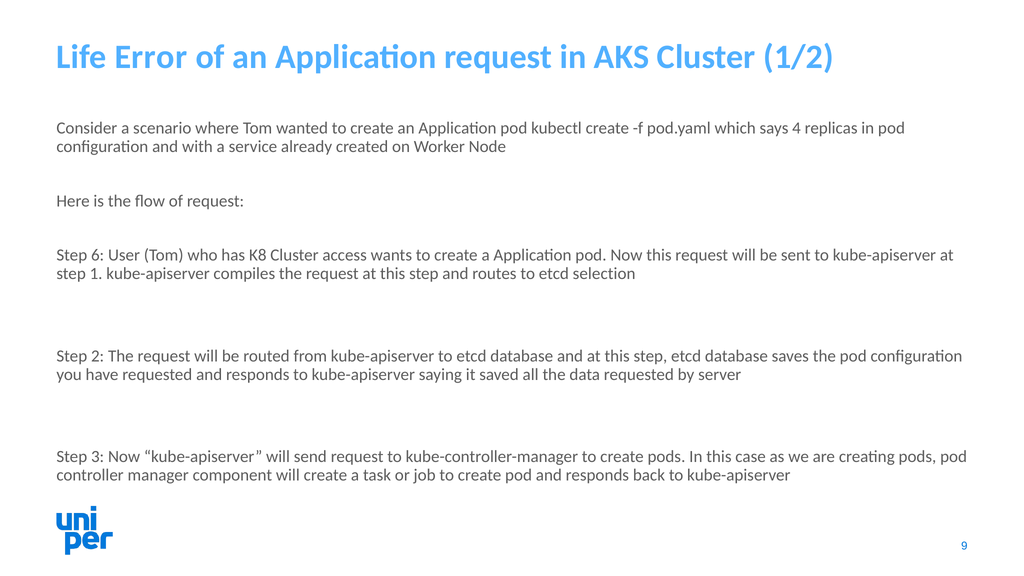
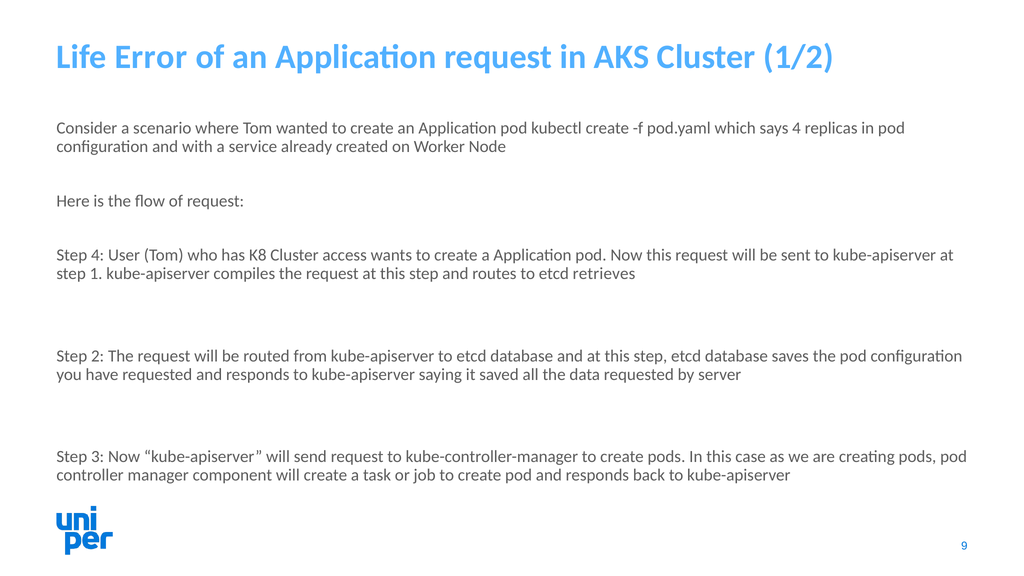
Step 6: 6 -> 4 (98, 255)
selection: selection -> retrieves (604, 274)
